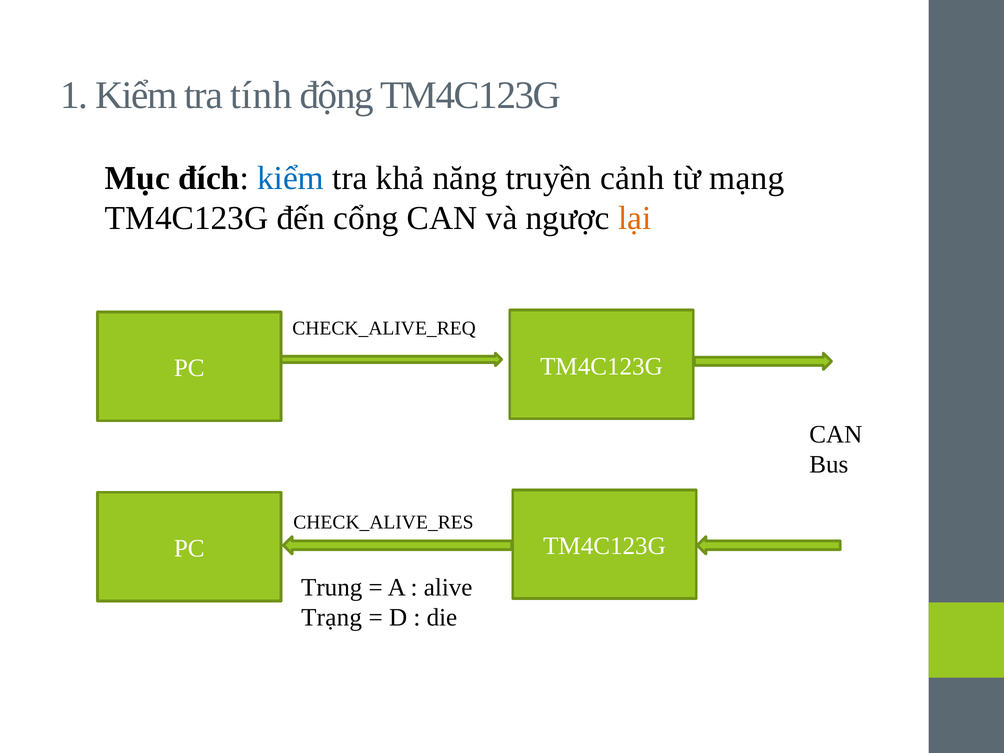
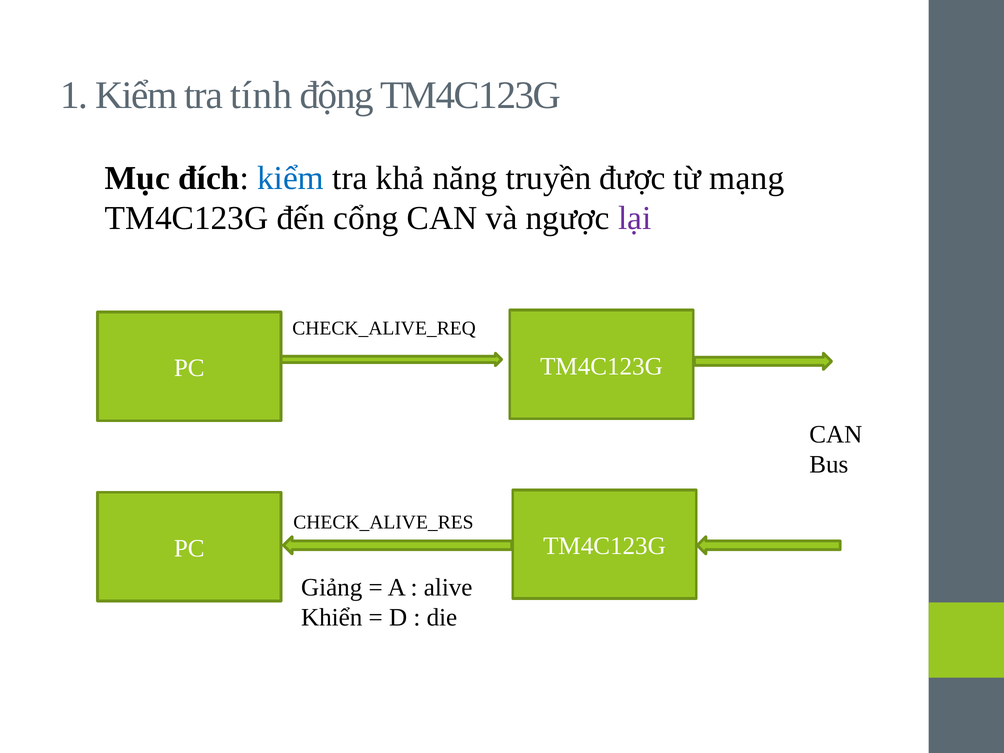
cảnh: cảnh -> được (633, 178)
lại colour: orange -> purple (635, 218)
Trung: Trung -> Giảng (332, 587)
Trạng: Trạng -> Khiển (332, 617)
